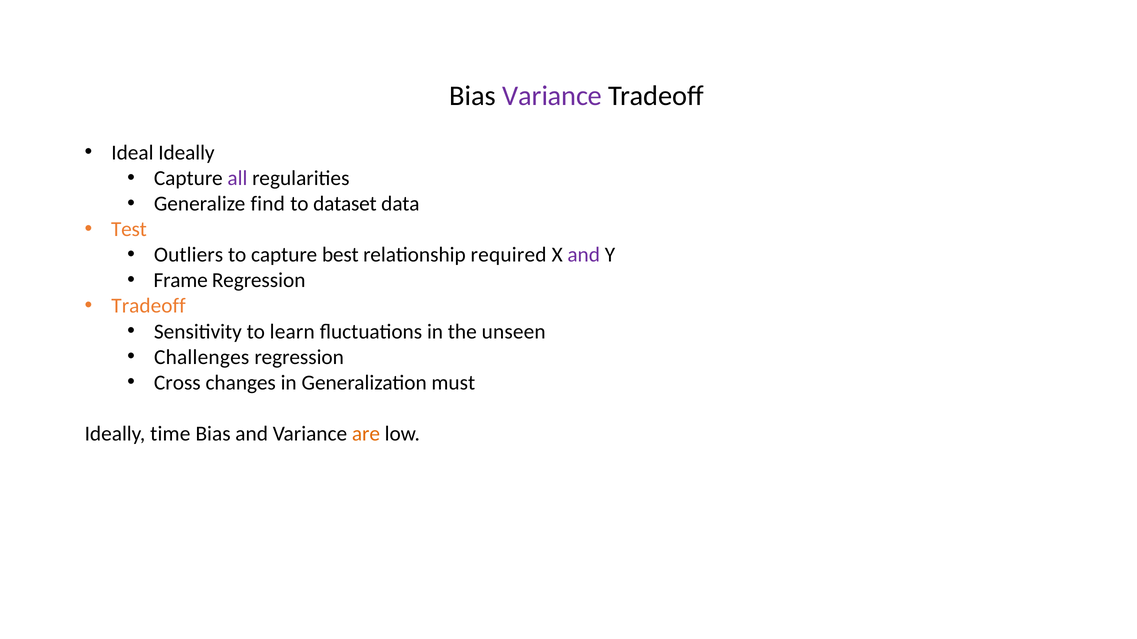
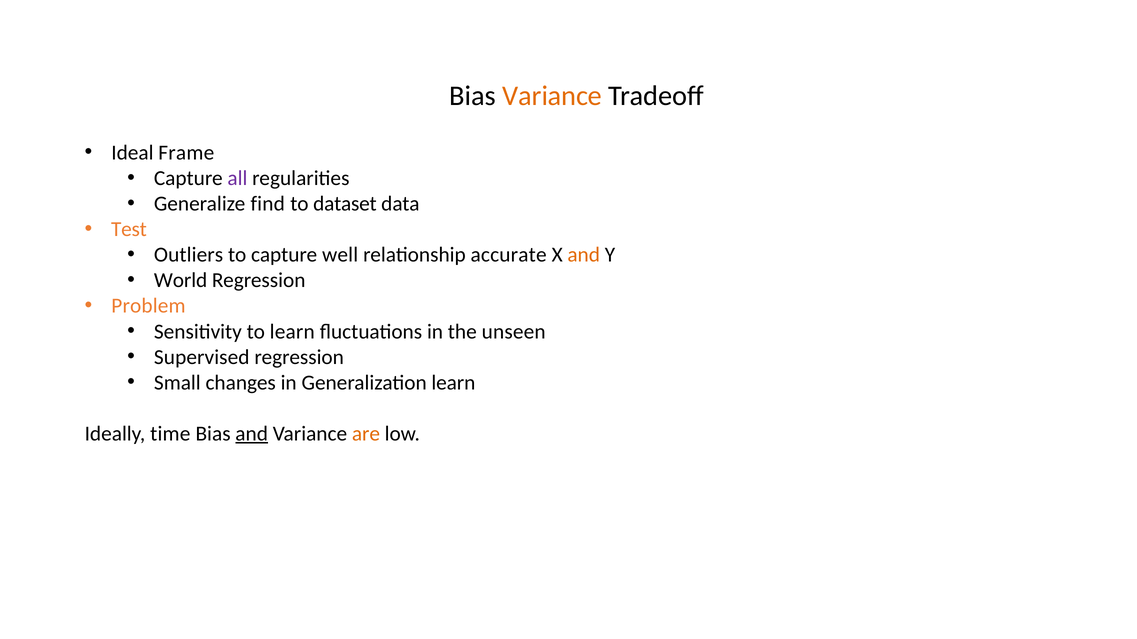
Variance colour: purple -> orange (552, 96)
Ideal Ideally: Ideally -> Frame (186, 153)
best: best -> well (340, 255)
required: required -> accurate (509, 255)
and colour: purple -> orange (584, 255)
Frame: Frame -> World (181, 281)
Tradeoff: Tradeoff -> Problem (148, 306)
Challenges: Challenges -> Supervised (202, 357)
Cross: Cross -> Small (177, 383)
Generalization must: must -> learn (453, 383)
and underline: none -> present (252, 434)
